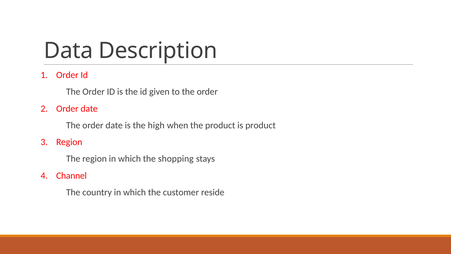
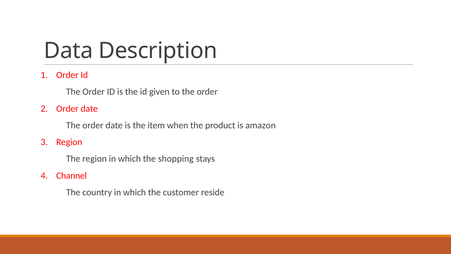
high: high -> item (156, 125)
is product: product -> amazon (261, 125)
